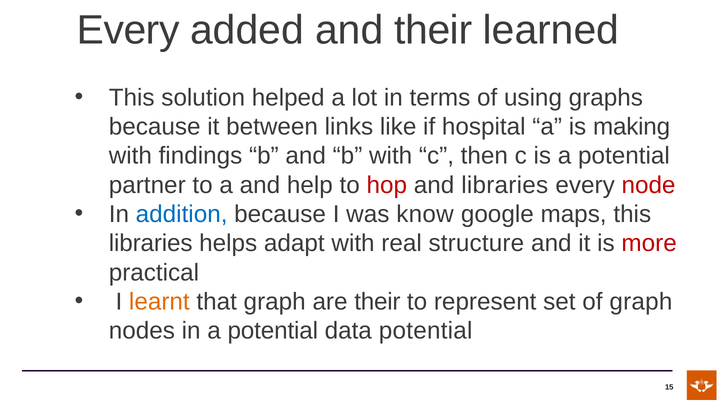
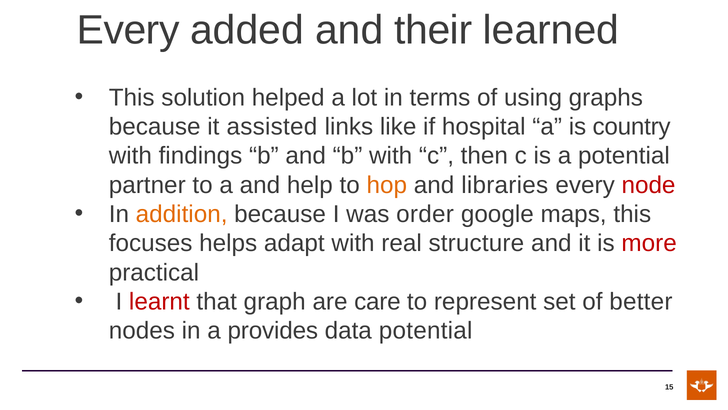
between: between -> assisted (272, 127)
making: making -> country (632, 127)
hop colour: red -> orange (387, 185)
addition colour: blue -> orange (182, 214)
know: know -> order (425, 214)
libraries: libraries -> focuses (151, 243)
learnt colour: orange -> red (159, 301)
are their: their -> care (377, 301)
of graph: graph -> better (641, 301)
in a potential: potential -> provides (273, 330)
